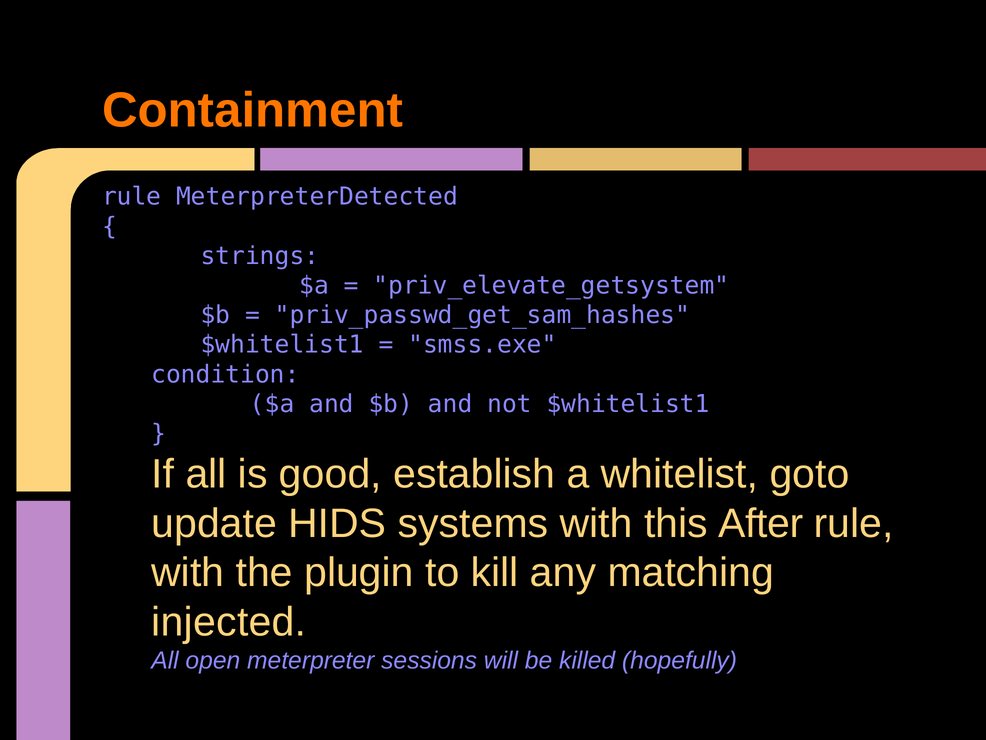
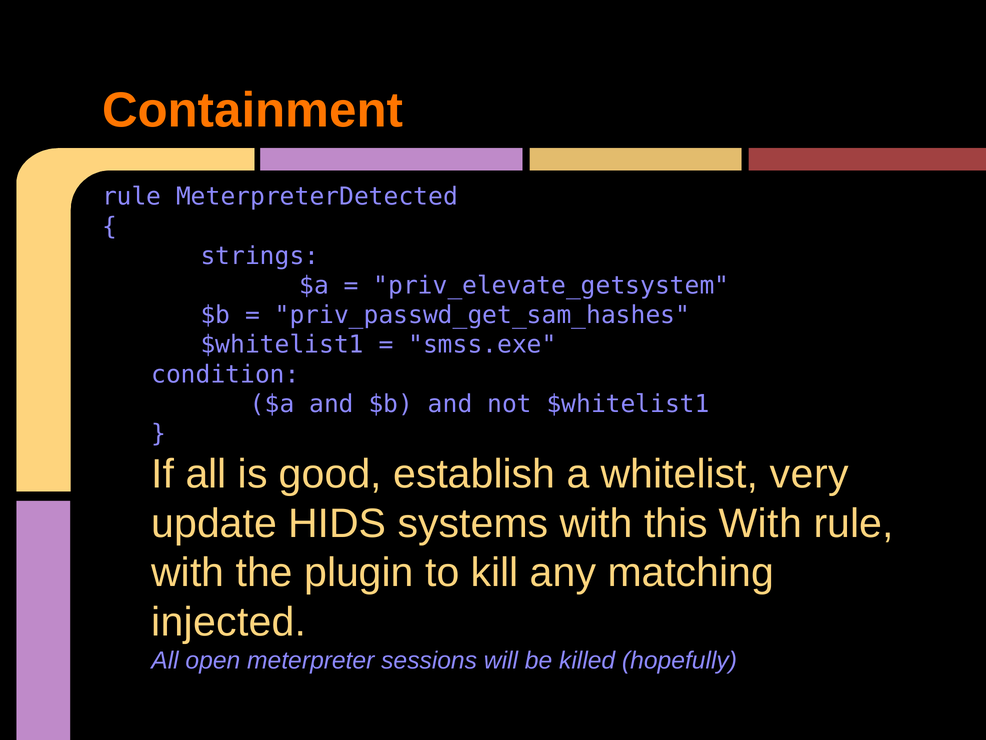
goto: goto -> very (809, 474)
this After: After -> With (760, 523)
